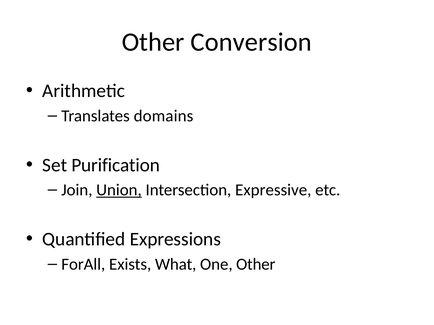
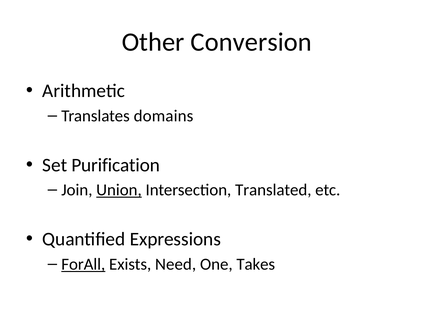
Expressive: Expressive -> Translated (273, 190)
ForAll underline: none -> present (83, 265)
What: What -> Need (176, 265)
One Other: Other -> Takes (256, 265)
